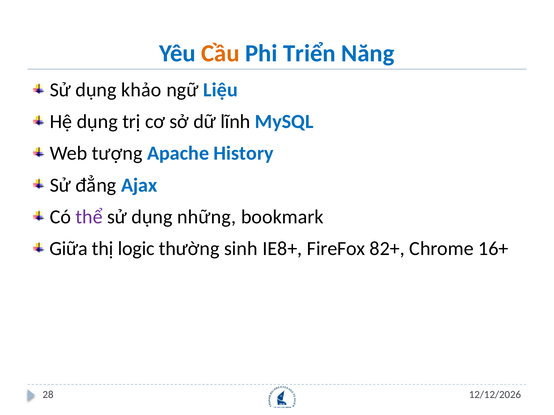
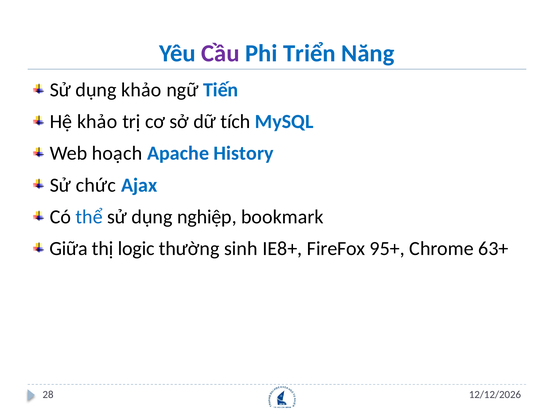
Cầu colour: orange -> purple (220, 53)
Liệu: Liệu -> Tiến (221, 90)
Hệ dụng: dụng -> khảo (97, 122)
lĩnh: lĩnh -> tích (235, 122)
tượng: tượng -> hoạch (117, 154)
đẳng: đẳng -> chức (96, 185)
thể colour: purple -> blue (89, 217)
những: những -> nghiệp (207, 217)
82+: 82+ -> 95+ (387, 249)
16+: 16+ -> 63+ (493, 249)
